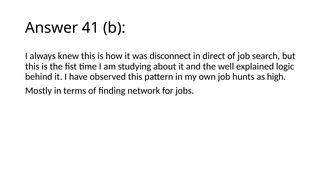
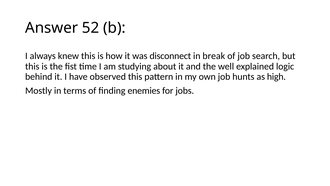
41: 41 -> 52 (91, 28)
direct: direct -> break (214, 56)
network: network -> enemies (144, 90)
